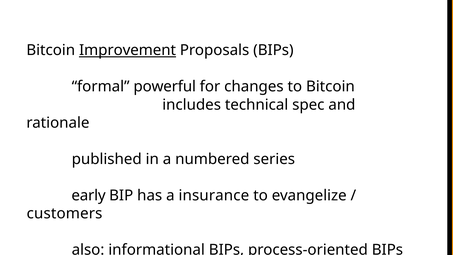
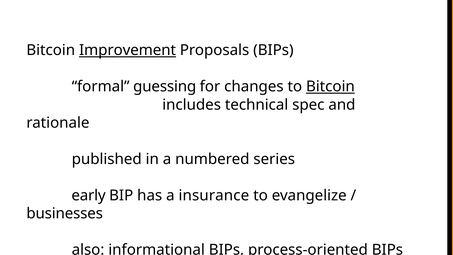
powerful: powerful -> guessing (165, 87)
Bitcoin underline: none -> present (330, 87)
customers: customers -> businesses (65, 213)
